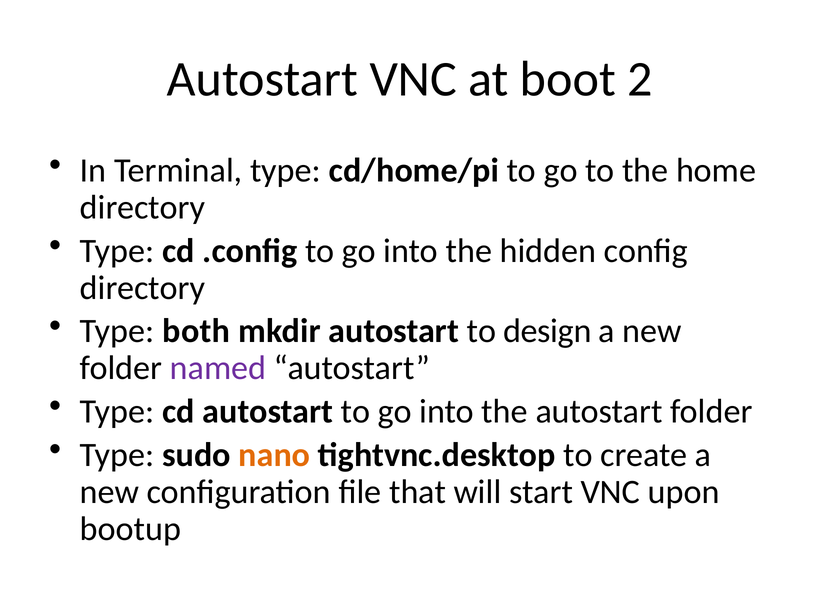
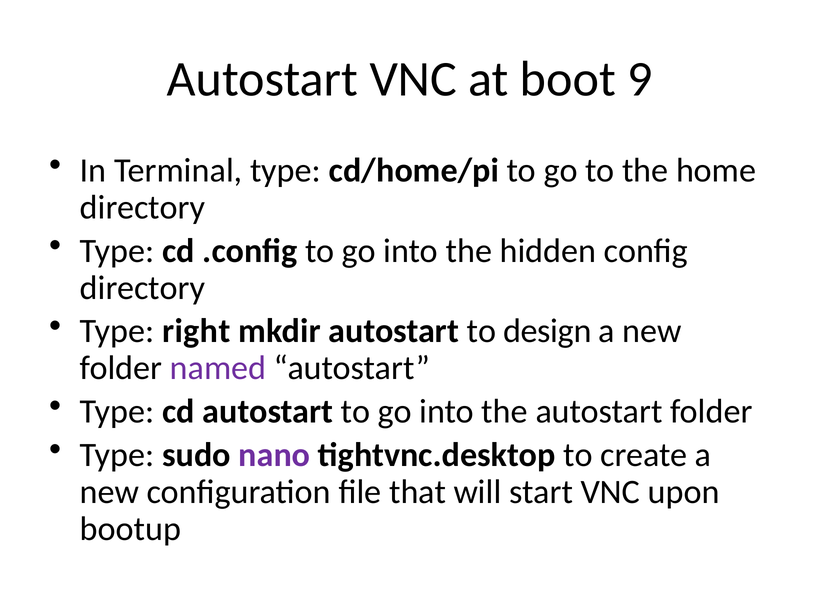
2: 2 -> 9 (640, 79)
both: both -> right (196, 331)
nano colour: orange -> purple (274, 455)
